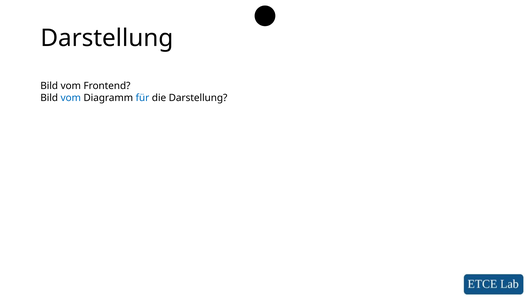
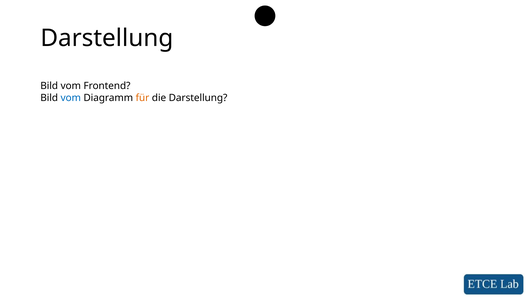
für colour: blue -> orange (142, 98)
